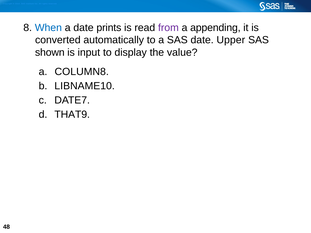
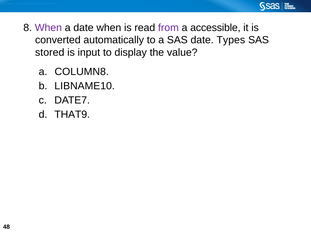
When colour: blue -> purple (48, 28)
date prints: prints -> when (109, 28)
appending: appending -> accessible (215, 28)
Upper: Upper -> Types (231, 40)
shown: shown -> stored (50, 53)
